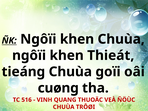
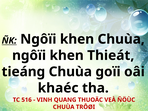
cuøng: cuøng -> khaéc (58, 88)
